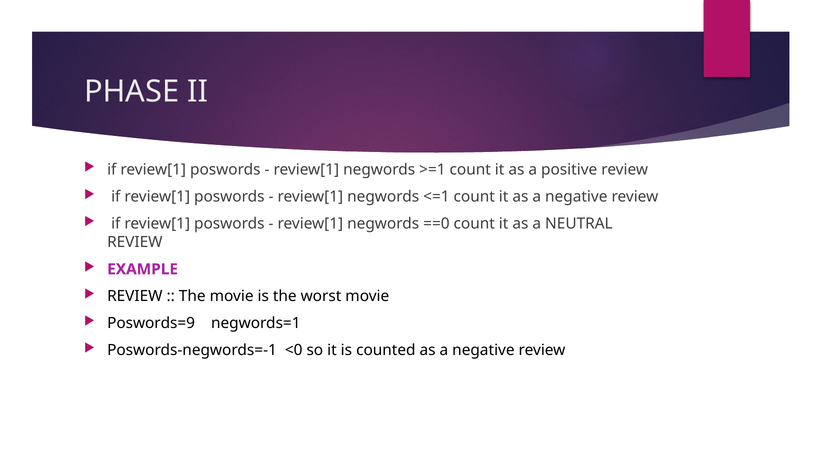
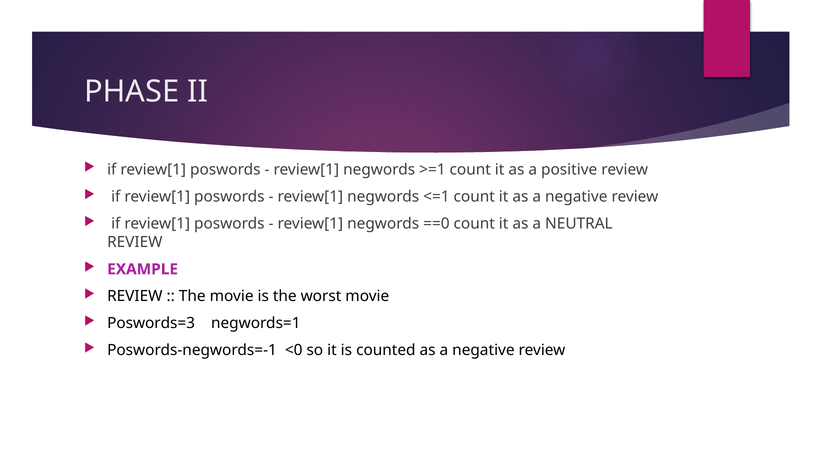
Poswords=9: Poswords=9 -> Poswords=3 (151, 324)
